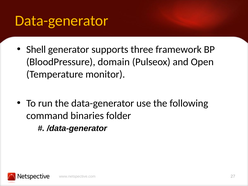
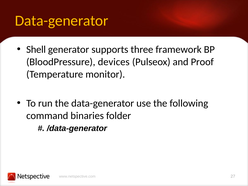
domain: domain -> devices (114, 62)
Open: Open -> Proof (202, 62)
